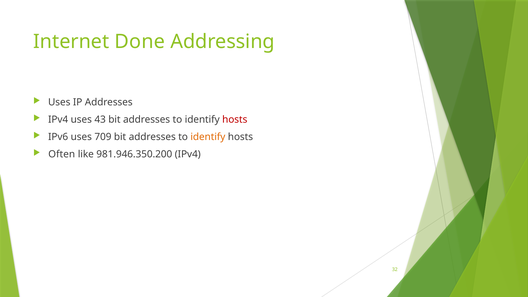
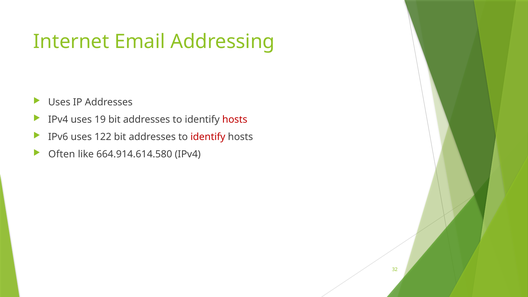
Done: Done -> Email (140, 42)
43: 43 -> 19 (100, 120)
709: 709 -> 122 (103, 137)
identify colour: orange -> red (208, 137)
981.946.350.200: 981.946.350.200 -> 664.914.614.580 (134, 154)
